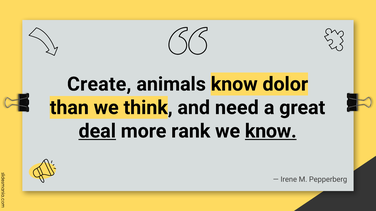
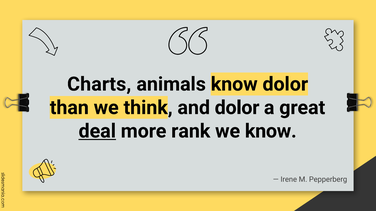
Create: Create -> Charts (99, 84)
and need: need -> dolor (237, 108)
know underline: present -> none (271, 131)
